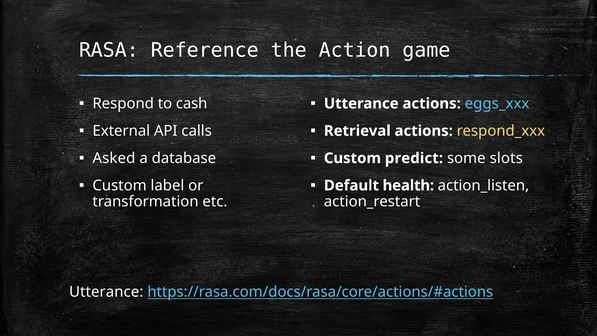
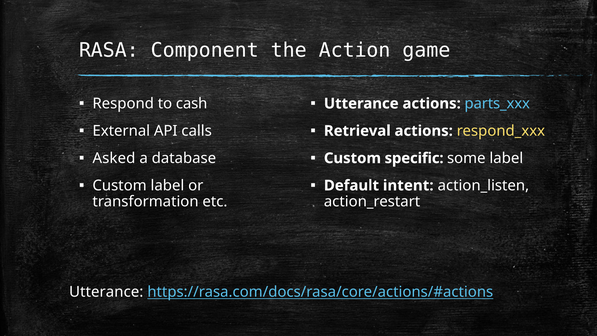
Reference: Reference -> Component (205, 50)
eggs_xxx: eggs_xxx -> parts_xxx (497, 104)
predict: predict -> specific (414, 158)
some slots: slots -> label (506, 158)
health: health -> intent (408, 185)
